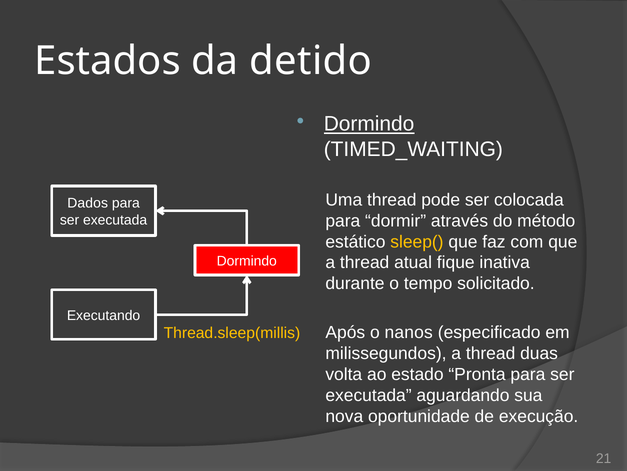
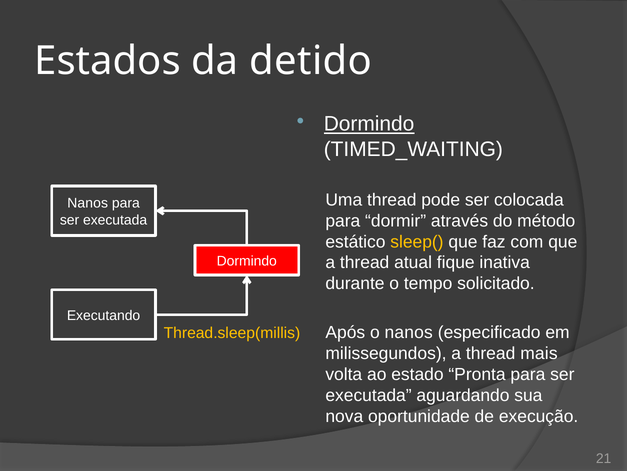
Dados: Dados -> Nanos (88, 203)
duas: duas -> mais (539, 353)
